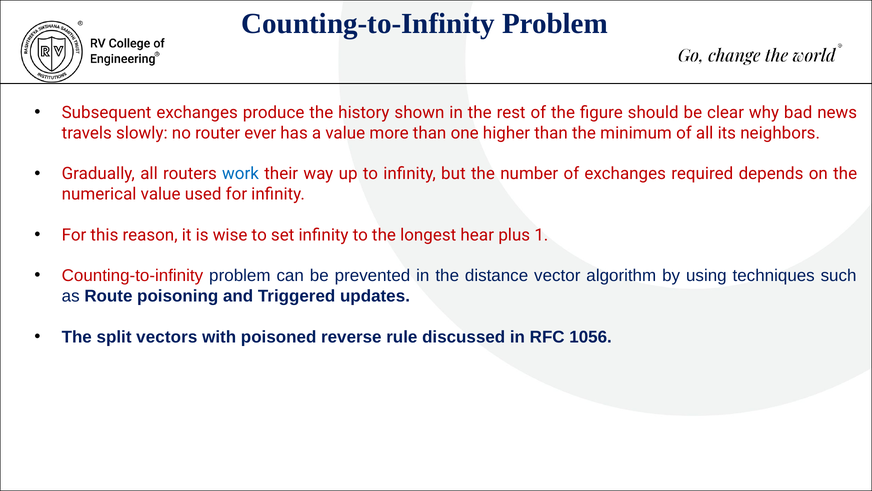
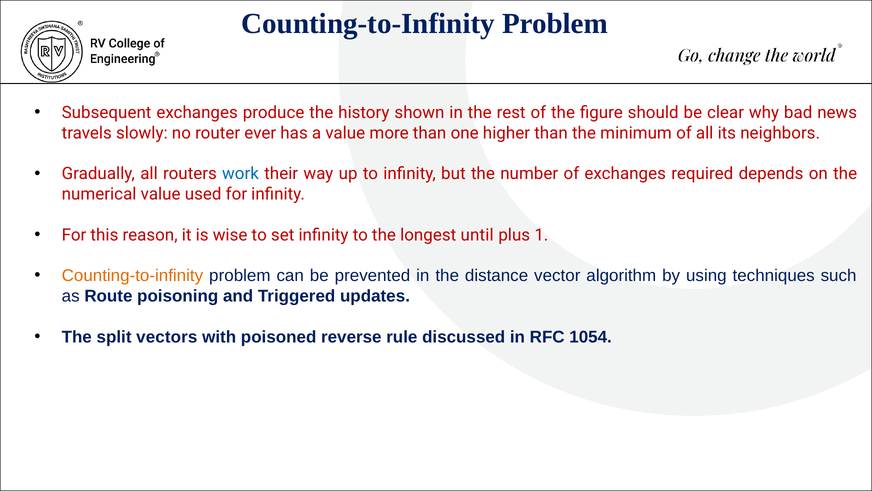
hear: hear -> until (477, 235)
Counting-to-infinity colour: red -> orange (132, 276)
1056: 1056 -> 1054 (591, 337)
